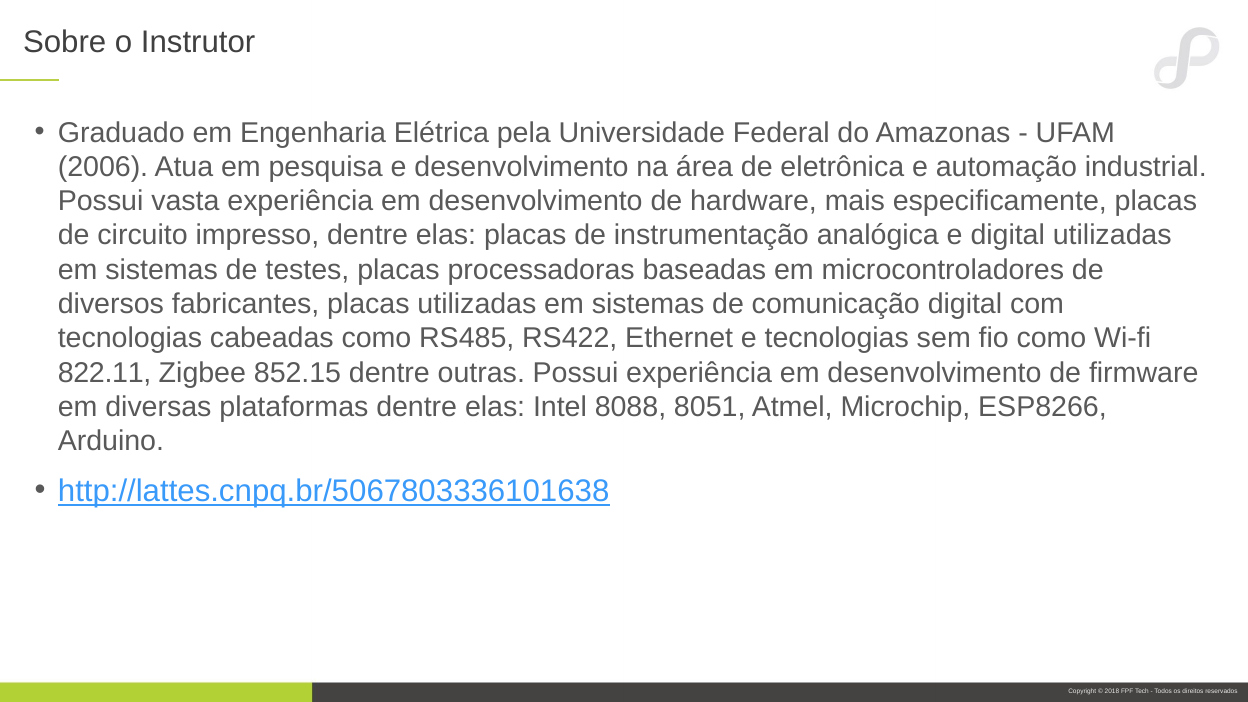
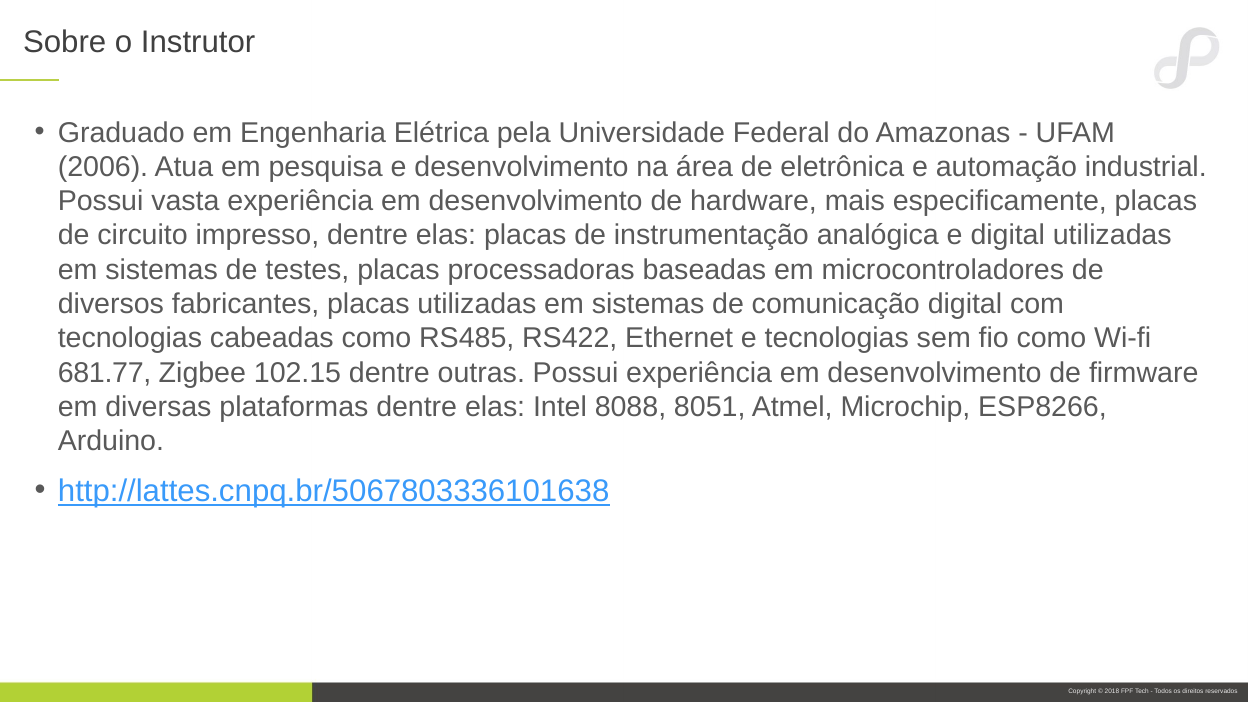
822.11: 822.11 -> 681.77 (105, 373)
852.15: 852.15 -> 102.15 (298, 373)
